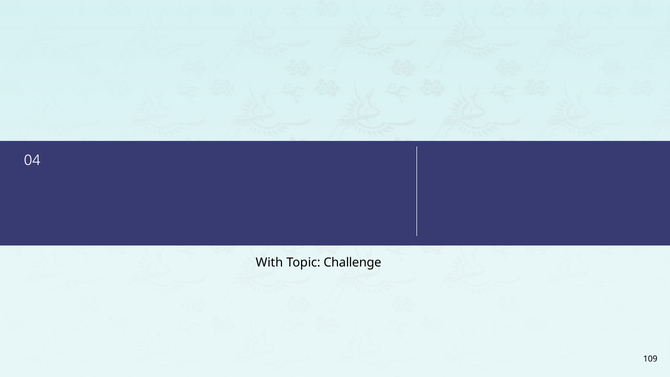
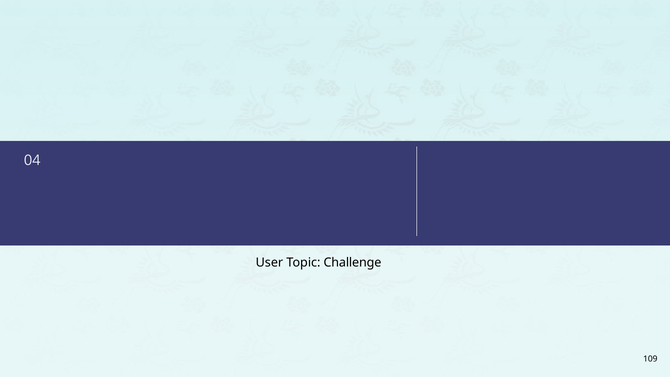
With: With -> User (269, 263)
